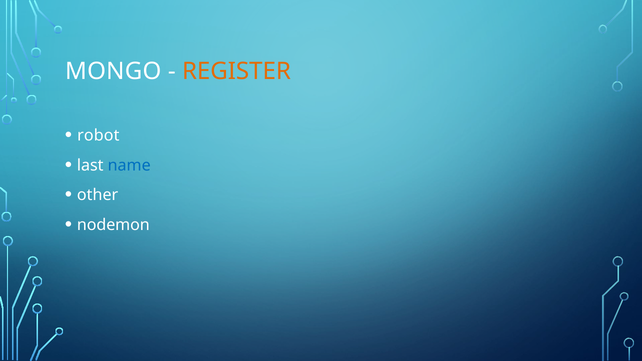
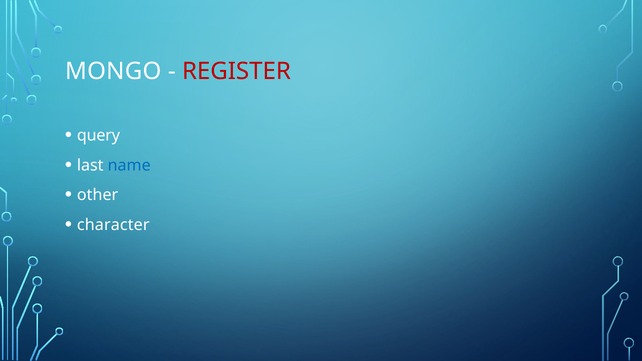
REGISTER colour: orange -> red (236, 71)
robot: robot -> query (98, 135)
nodemon: nodemon -> character (113, 225)
